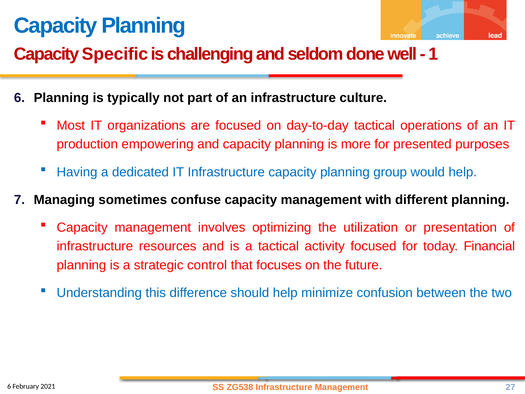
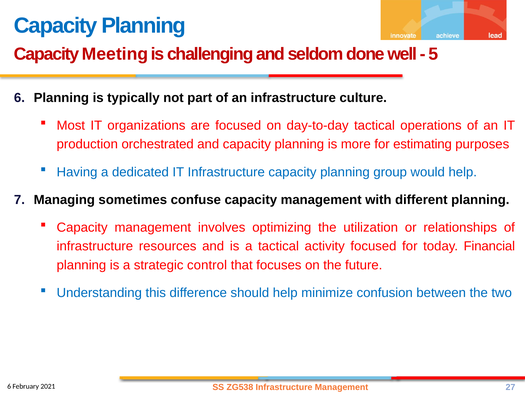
Specific: Specific -> Meeting (115, 54)
1: 1 -> 5 (433, 54)
empowering: empowering -> orchestrated (158, 144)
presented: presented -> estimating (423, 144)
presentation: presentation -> relationships (460, 227)
